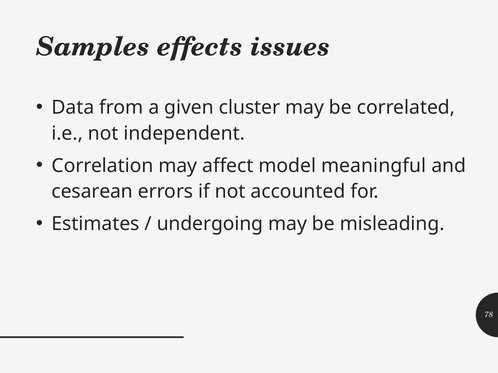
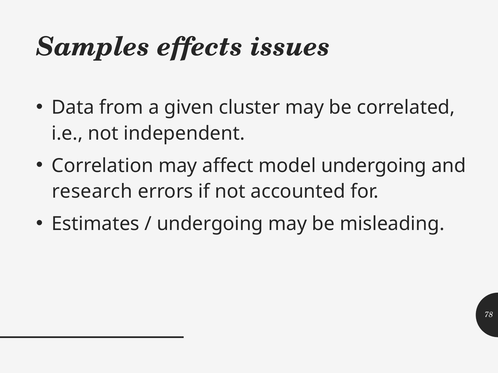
model meaningful: meaningful -> undergoing (374, 166)
cesarean: cesarean -> research (92, 192)
